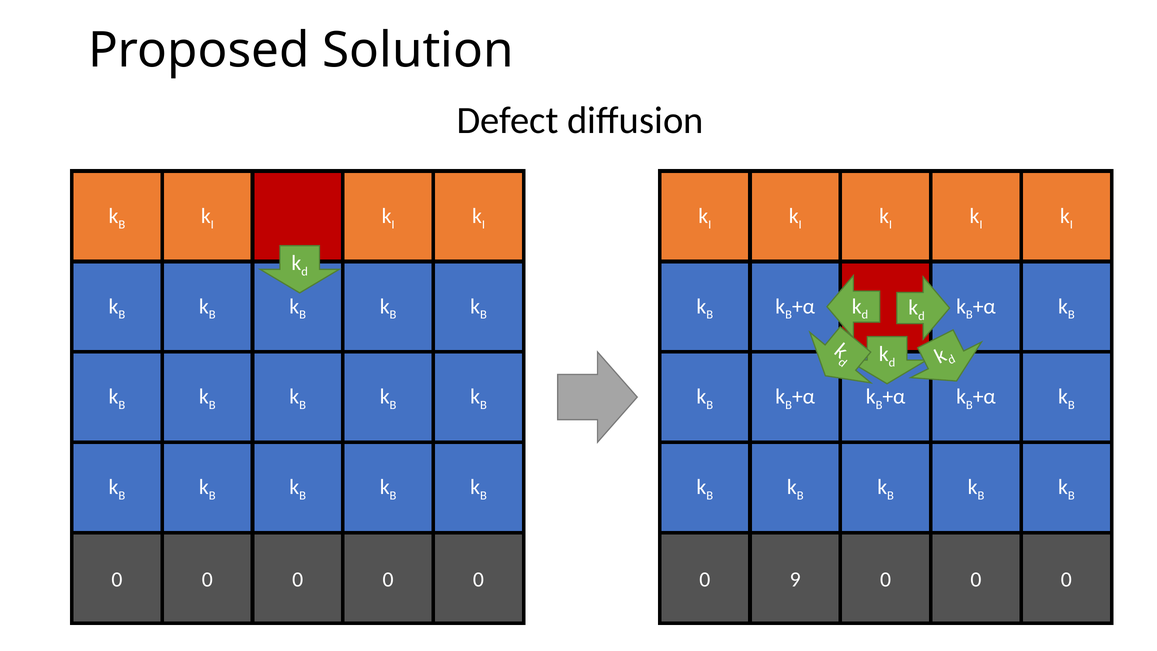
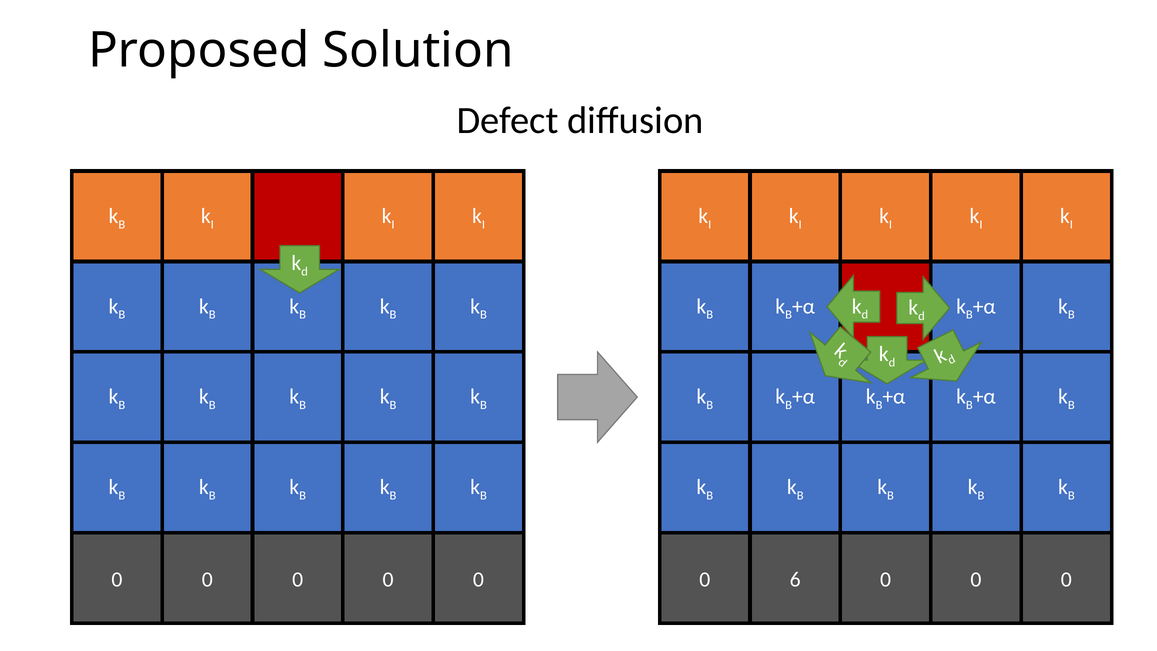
9: 9 -> 6 (795, 579)
